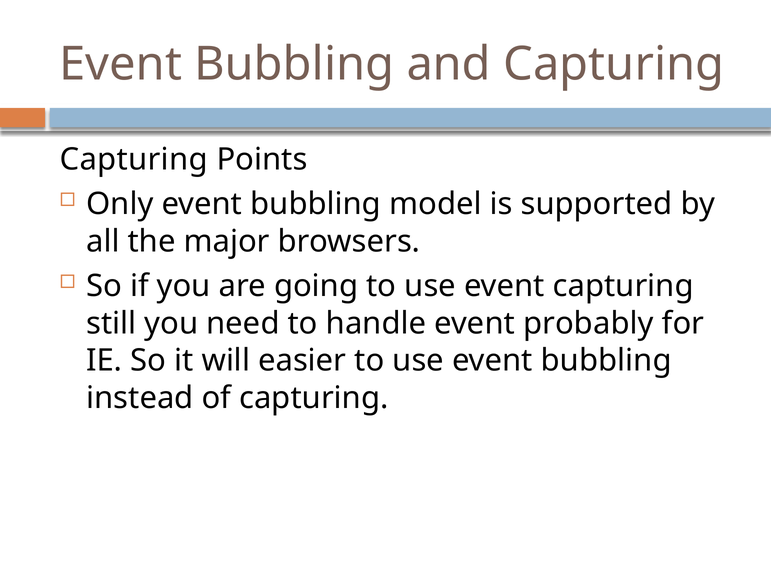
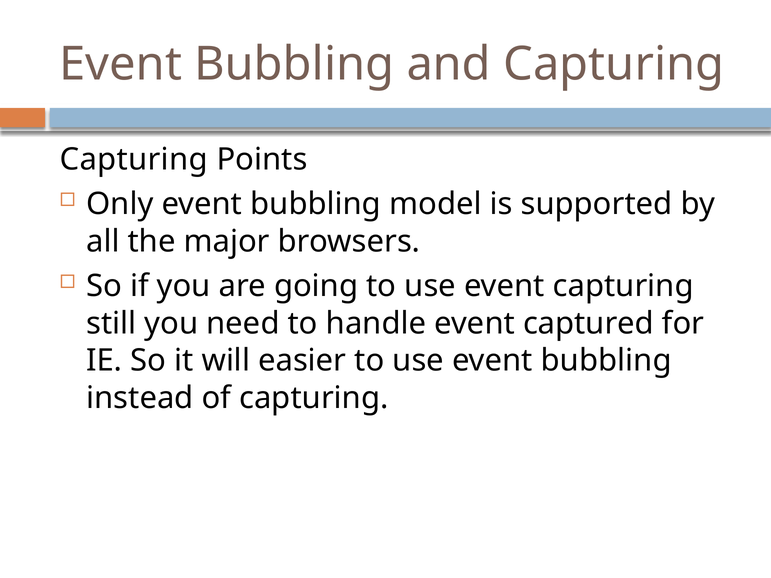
probably: probably -> captured (588, 324)
